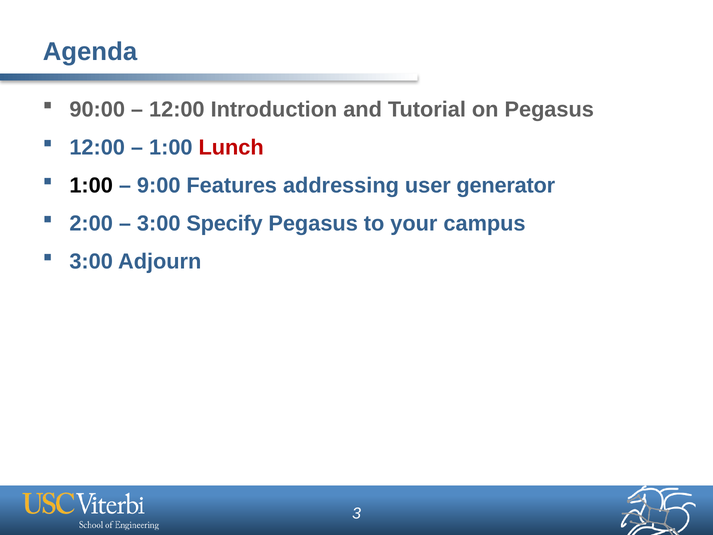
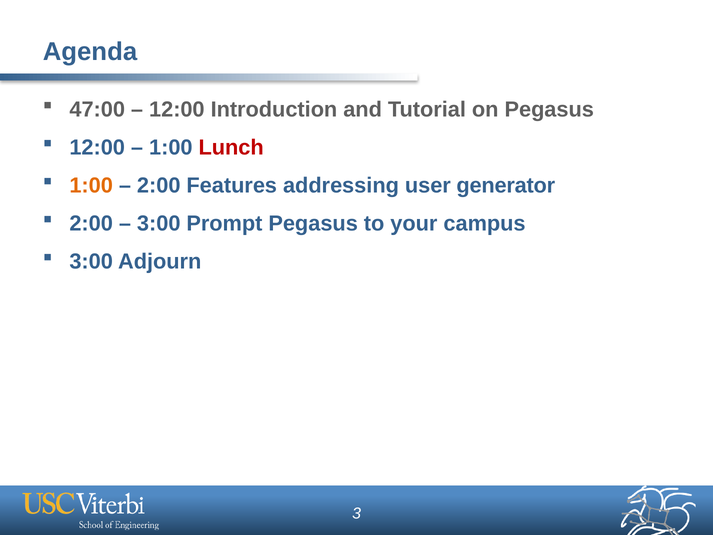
90:00: 90:00 -> 47:00 (97, 109)
1:00 colour: black -> orange (91, 185)
9:00: 9:00 -> 2:00 (159, 185)
Specify: Specify -> Prompt (224, 223)
